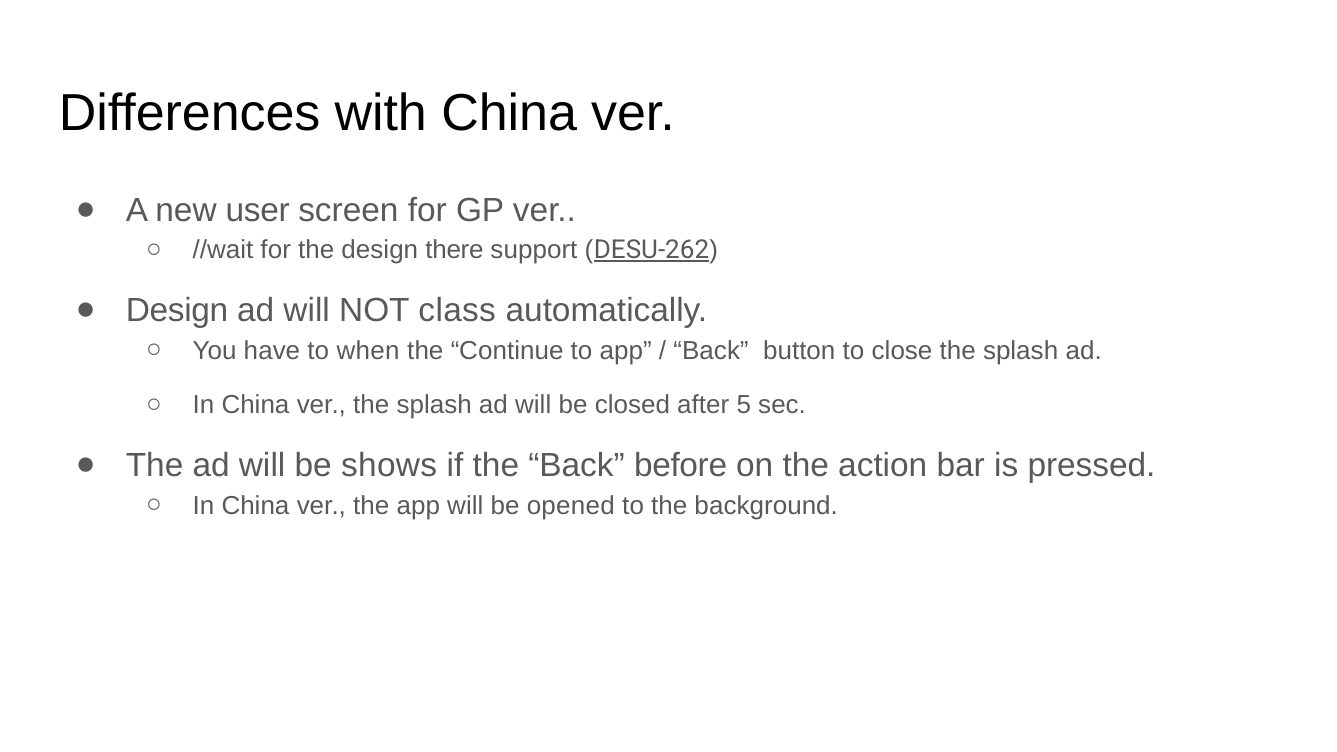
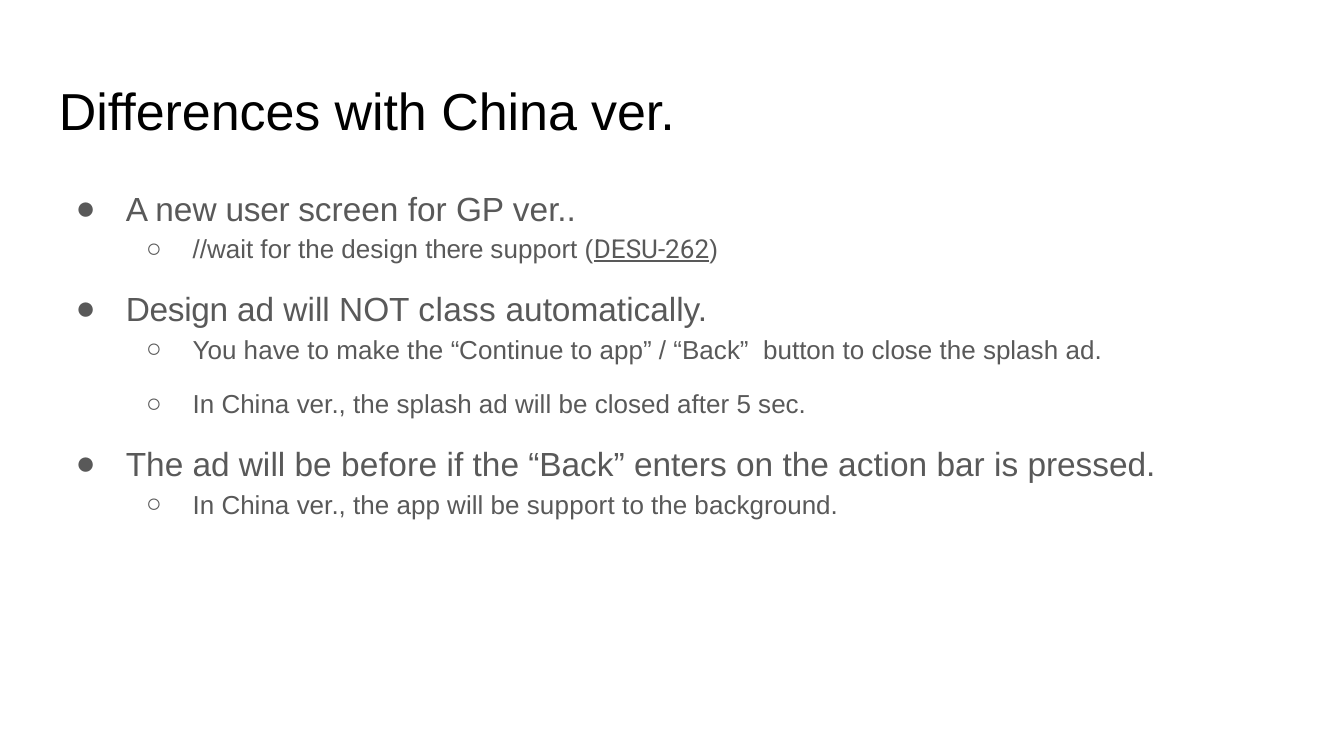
when: when -> make (368, 351)
shows: shows -> before (389, 466)
before: before -> enters (680, 466)
be opened: opened -> support (571, 506)
